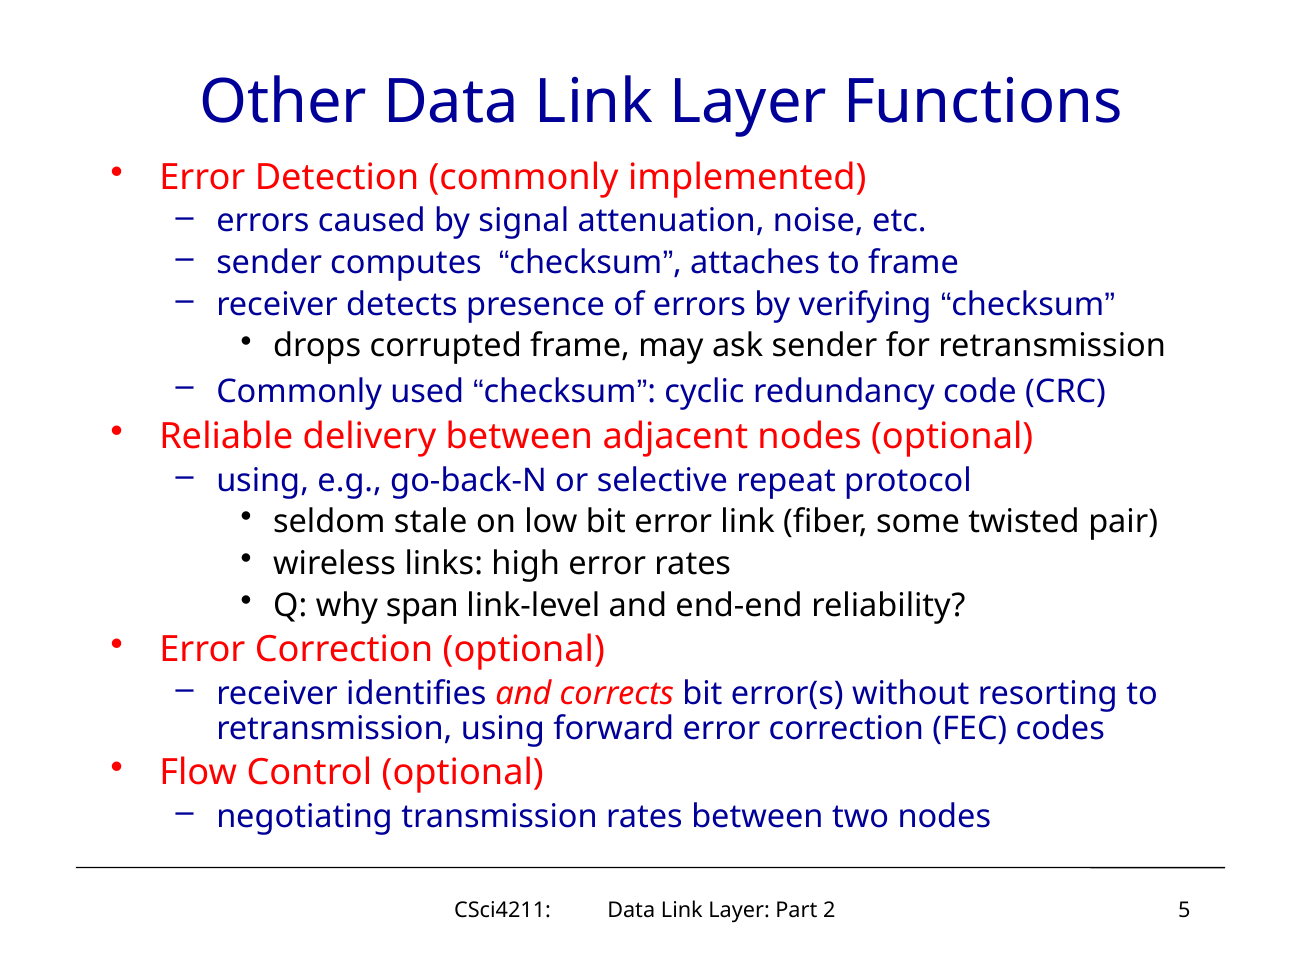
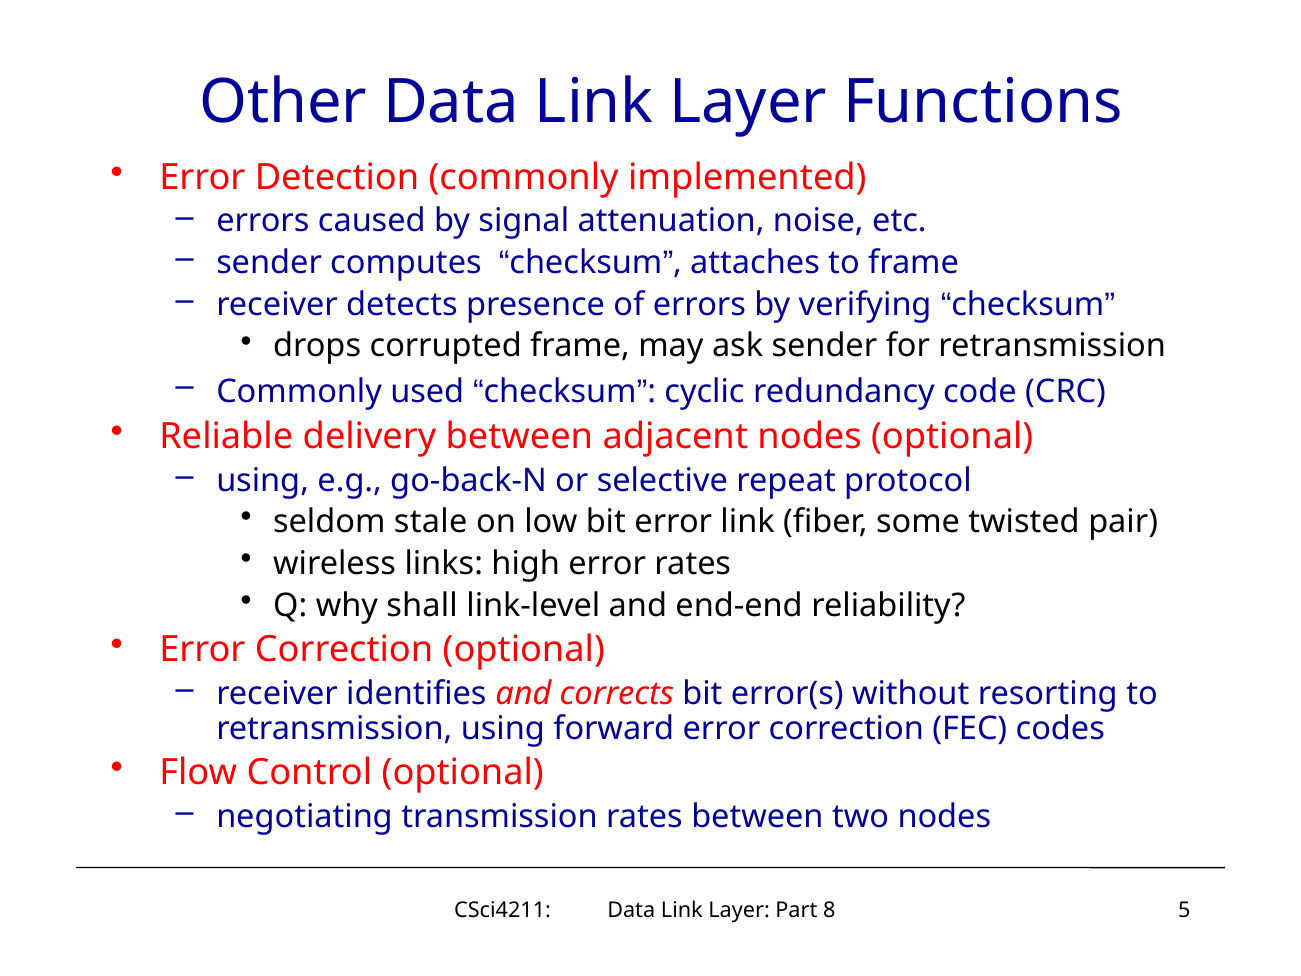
span: span -> shall (422, 605)
2: 2 -> 8 (829, 910)
